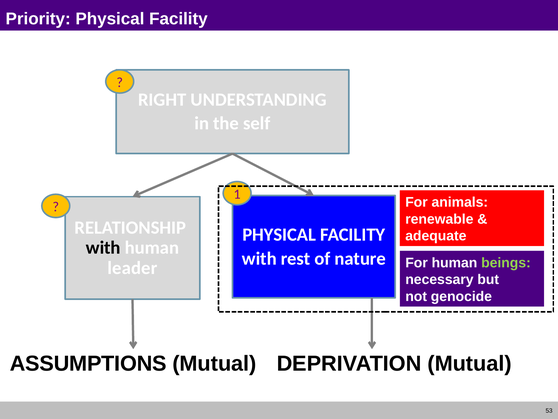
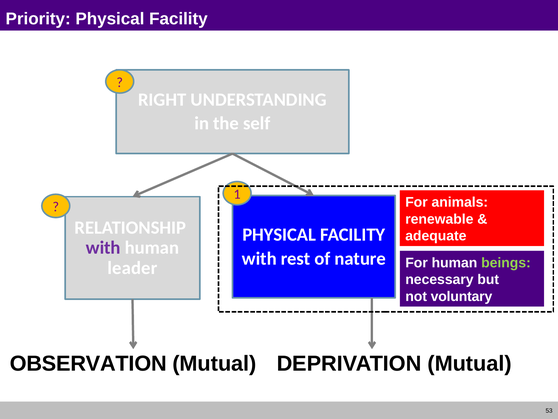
with colour: black -> purple (103, 248)
genocide: genocide -> voluntary (461, 296)
ASSUMPTIONS: ASSUMPTIONS -> OBSERVATION (88, 363)
